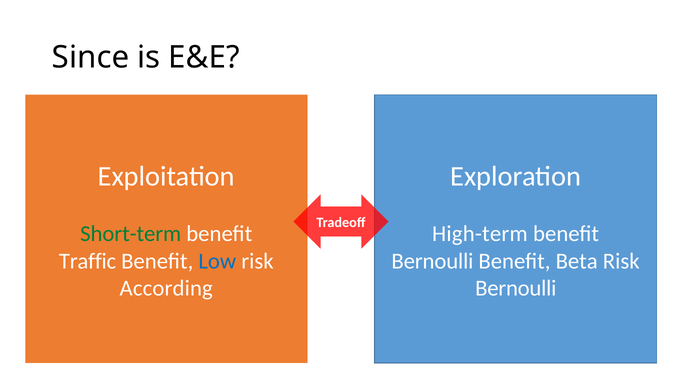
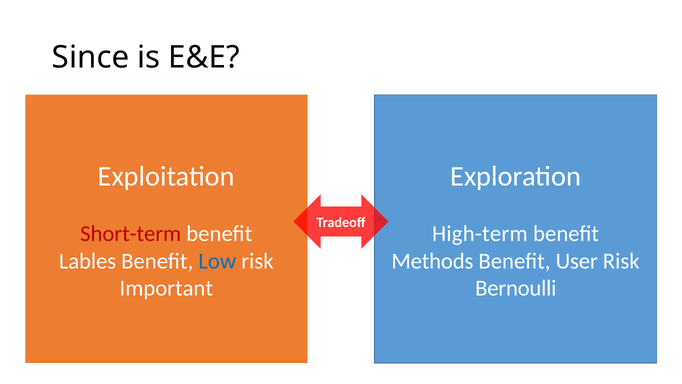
Short-term colour: green -> red (131, 234)
Traffic: Traffic -> Lables (88, 261)
Bernoulli: Bernoulli -> Methods (432, 261)
Beta: Beta -> User (577, 261)
According: According -> Important (166, 288)
